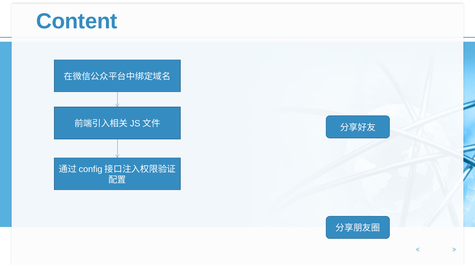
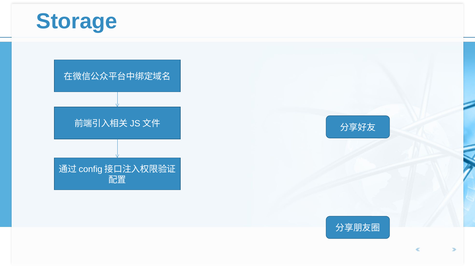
Content: Content -> Storage (77, 21)
